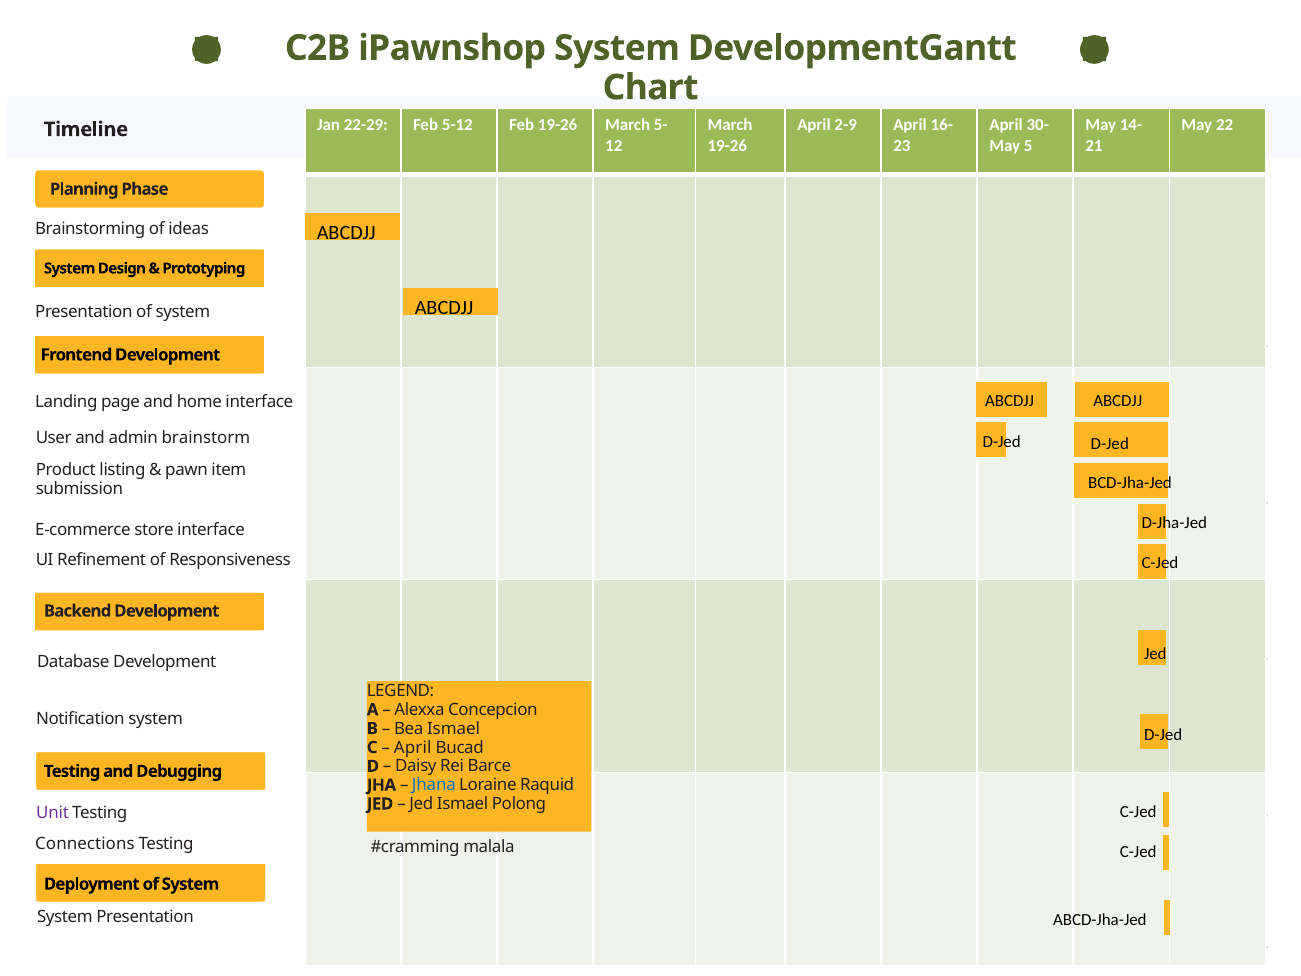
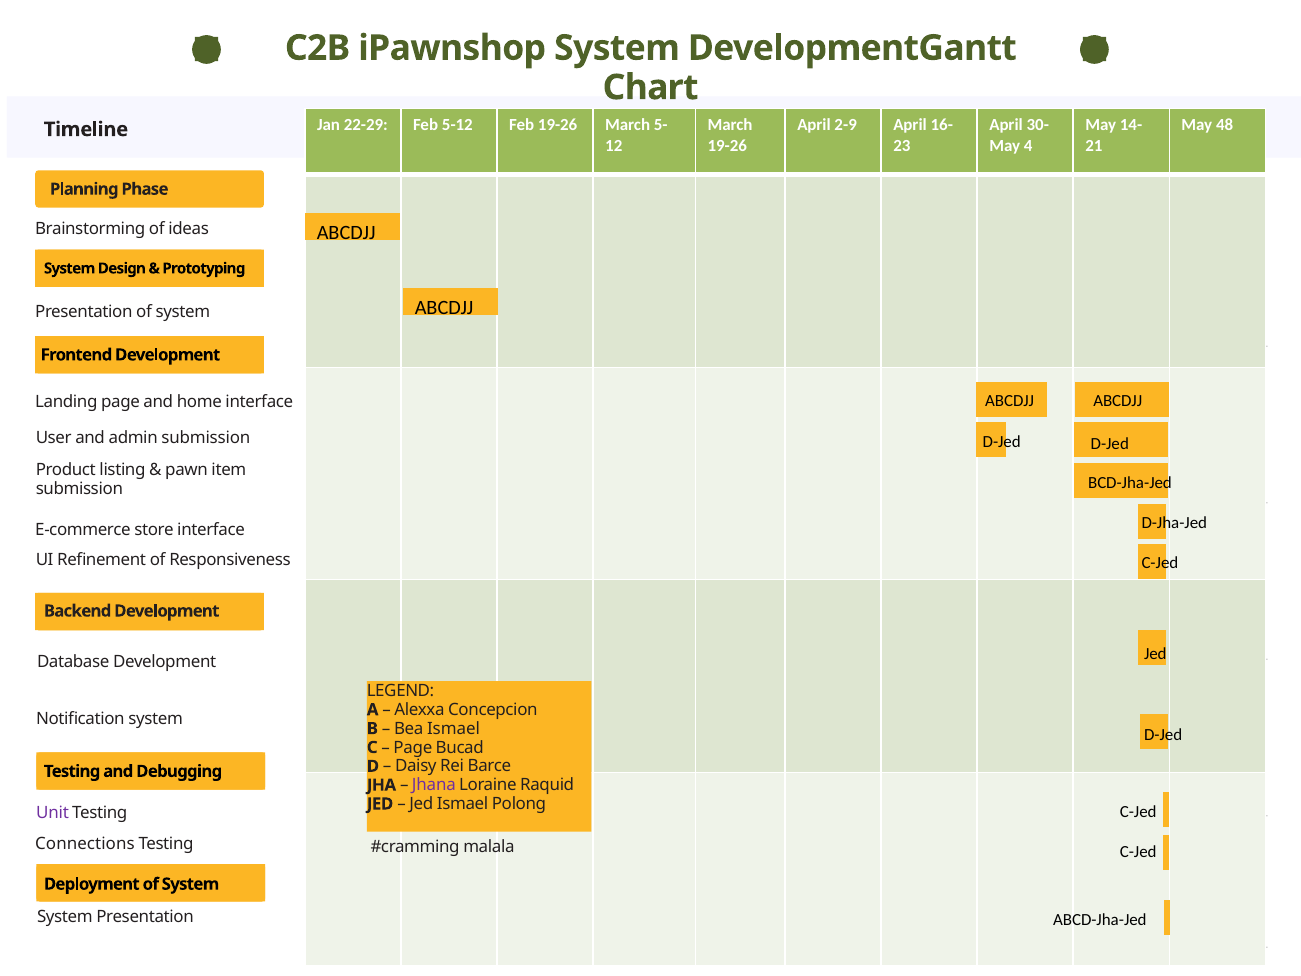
22: 22 -> 48 (1225, 125)
5: 5 -> 4 (1028, 146)
admin brainstorm: brainstorm -> submission (206, 438)
April: April -> Page (413, 747)
Jhana colour: blue -> purple (434, 785)
